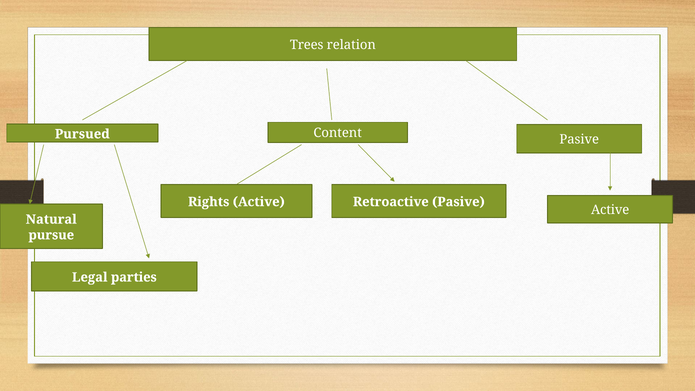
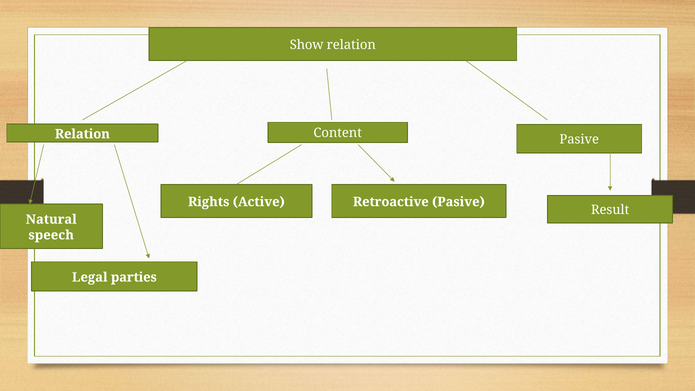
Trees: Trees -> Show (307, 45)
Pursued: Pursued -> Relation (82, 134)
Active: Active -> Result (610, 210)
pursue: pursue -> speech (51, 235)
